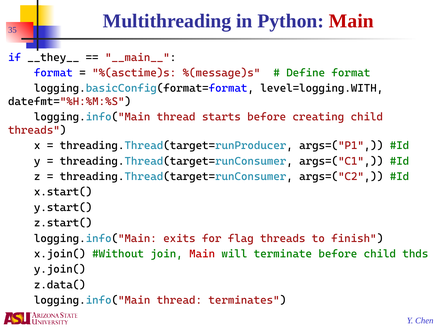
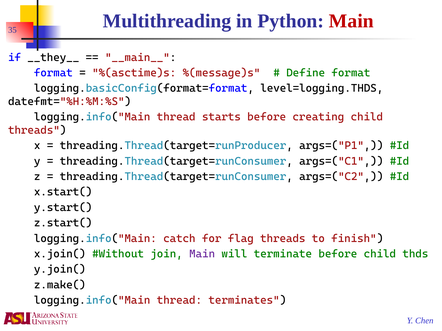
level=logging.WITH: level=logging.WITH -> level=logging.THDS (322, 88)
exits: exits -> catch (179, 239)
Main colour: red -> purple (202, 254)
z.data(: z.data( -> z.make( (60, 285)
